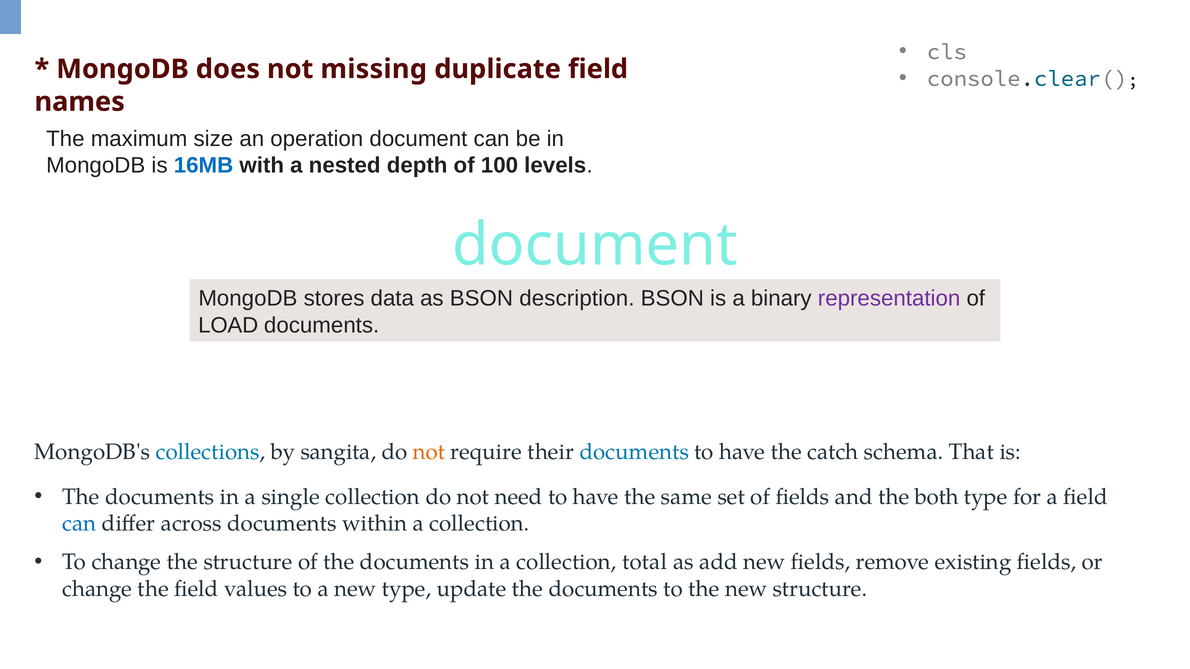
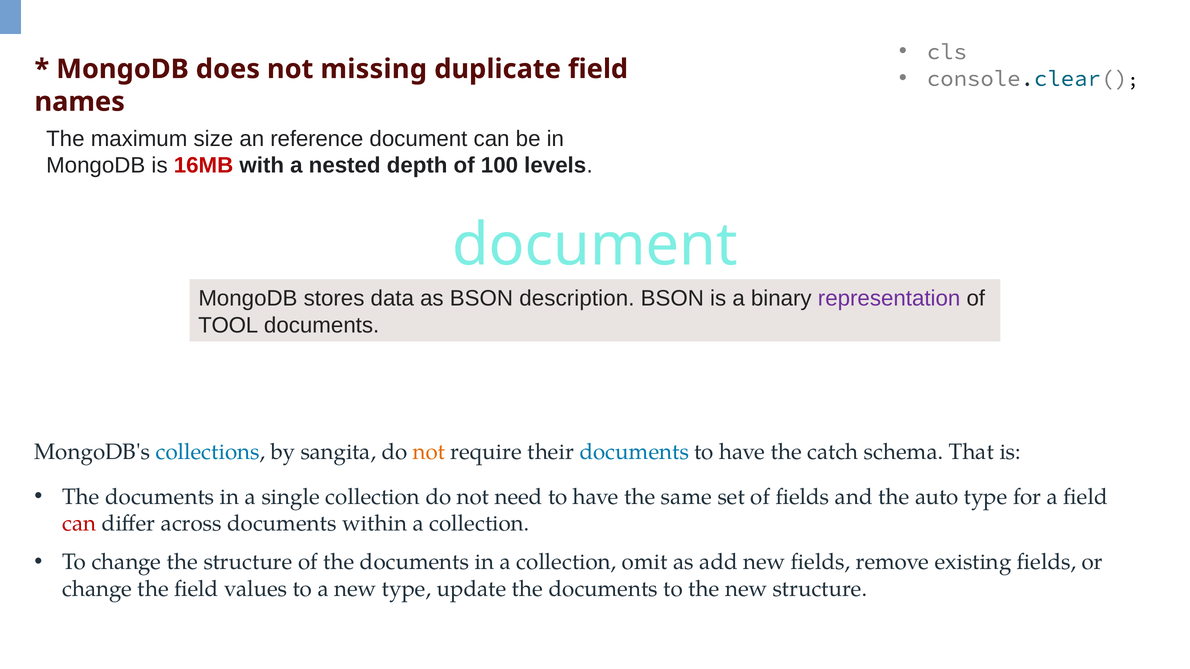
operation: operation -> reference (317, 139)
16MB colour: blue -> red (204, 166)
LOAD: LOAD -> TOOL (228, 325)
both: both -> auto (937, 497)
can colour: blue -> red (79, 524)
total: total -> omit (645, 562)
